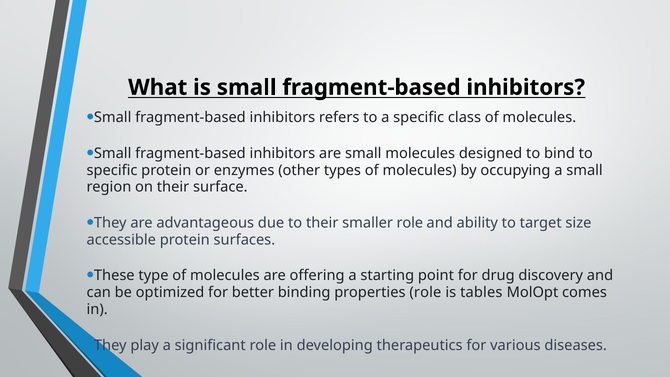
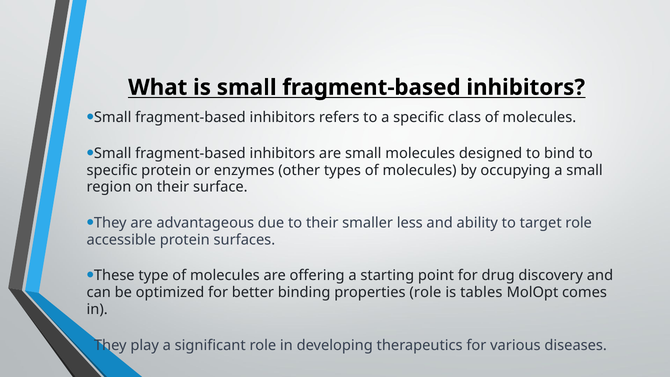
smaller role: role -> less (410, 223)
target size: size -> role (579, 223)
